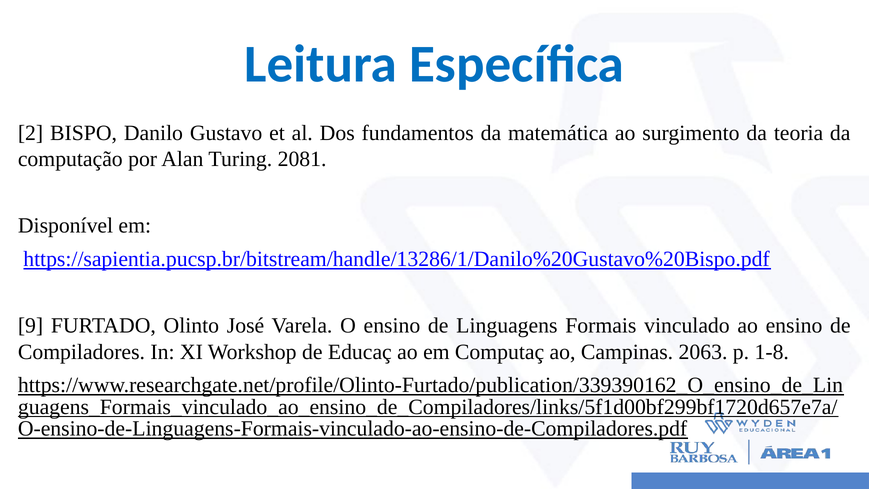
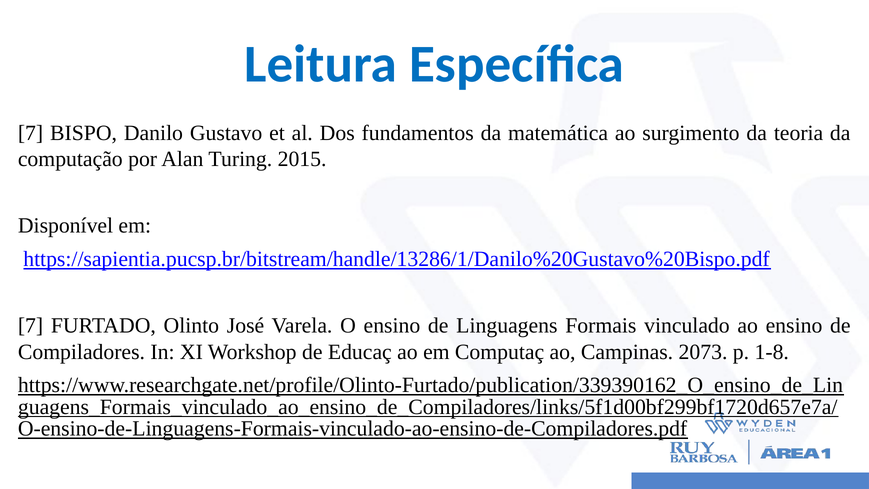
2: 2 -> 7 (31, 133)
2081: 2081 -> 2015 (302, 159)
9: 9 -> 7 (31, 326)
2063: 2063 -> 2073 (703, 352)
